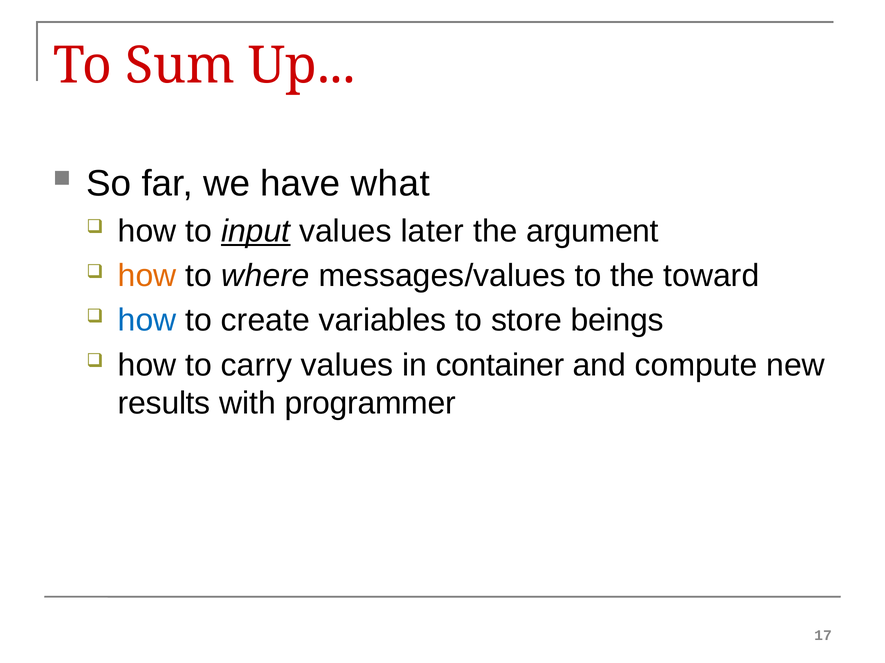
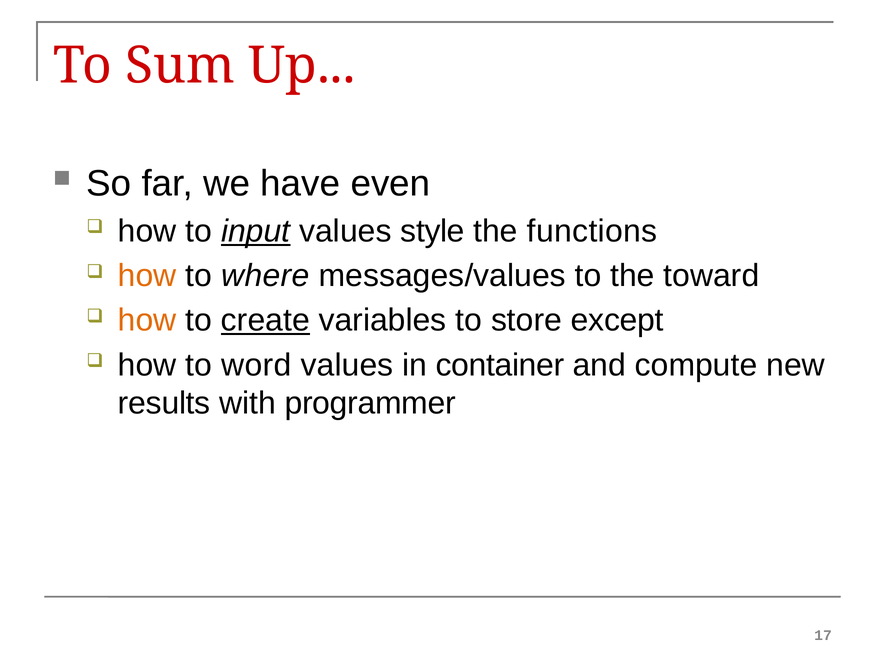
what: what -> even (391, 184)
later: later -> style (433, 231)
argument: argument -> functions (592, 231)
how colour: blue -> orange (147, 321)
create underline: none -> present (265, 321)
beings: beings -> except (617, 321)
carry: carry -> word (256, 365)
